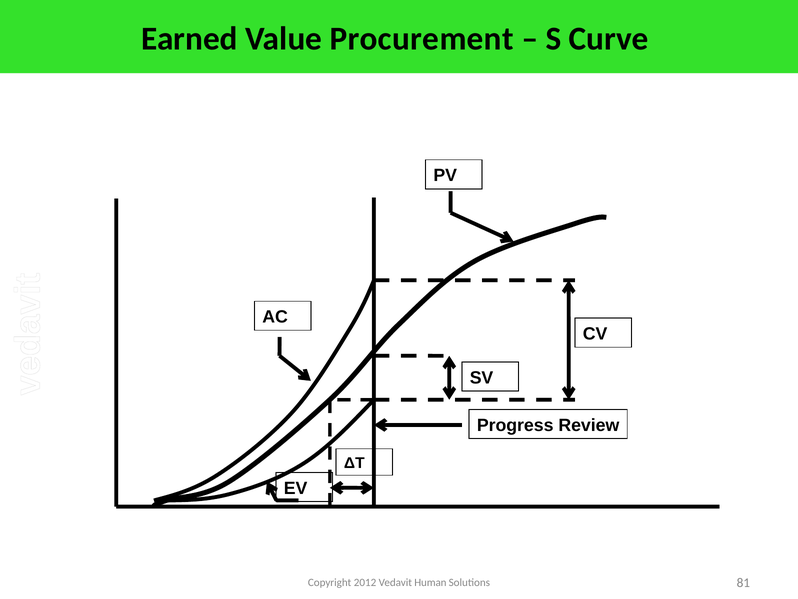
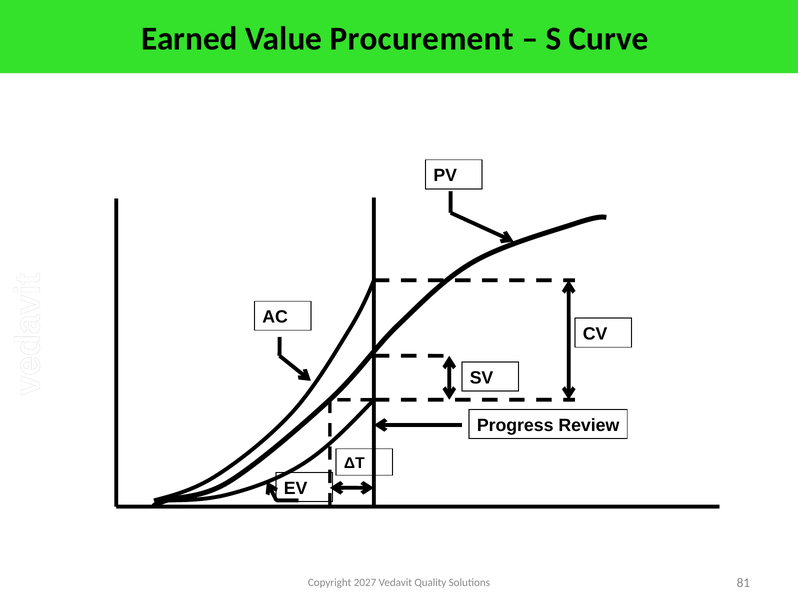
2012: 2012 -> 2027 (365, 582)
Human: Human -> Quality (430, 582)
